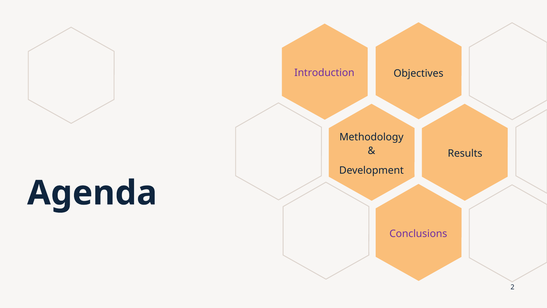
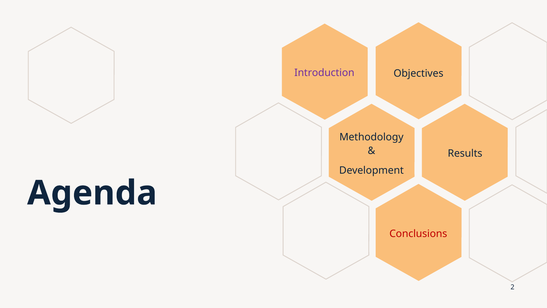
Conclusions colour: purple -> red (418, 233)
